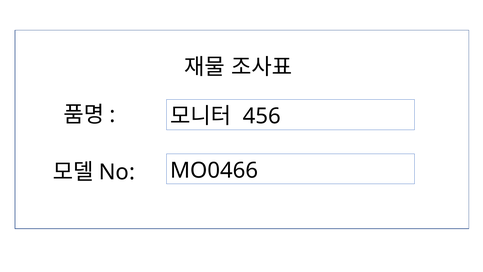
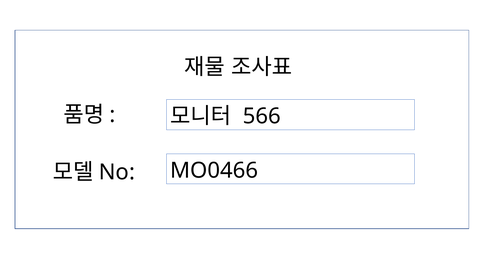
456: 456 -> 566 (262, 116)
